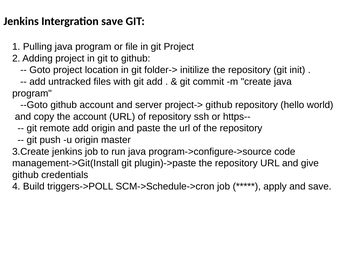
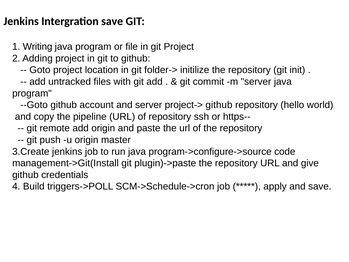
Pulling: Pulling -> Writing (38, 47)
m create: create -> server (256, 82)
the account: account -> pipeline (90, 117)
